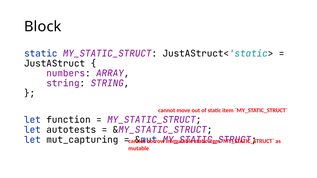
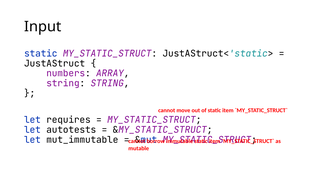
Block: Block -> Input (43, 27)
function: function -> requires (68, 120)
mut_capturing: mut_capturing -> mut_immutable (82, 140)
